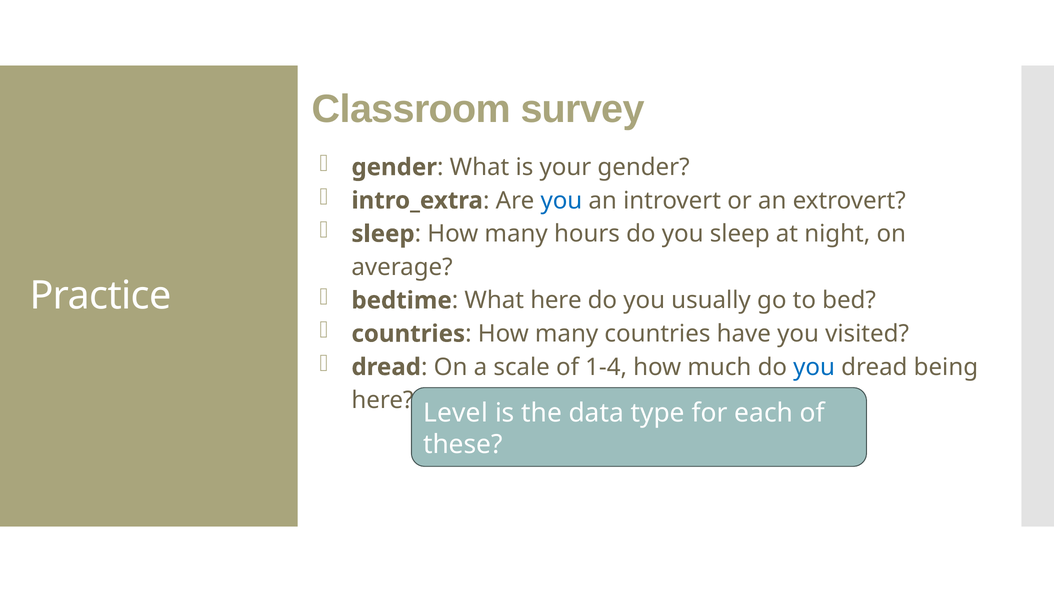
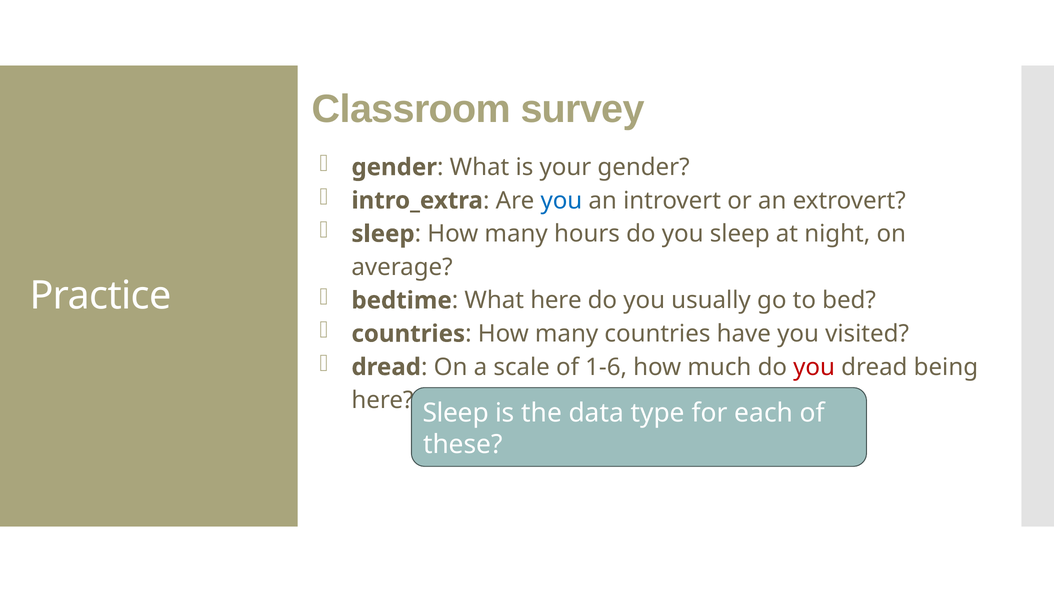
1-4: 1-4 -> 1-6 (606, 367)
you colour: blue -> red (814, 367)
Level: Level -> Sleep (456, 413)
